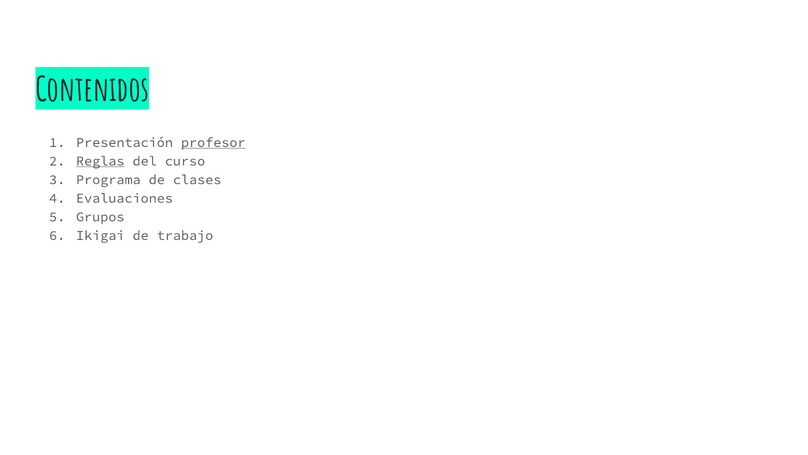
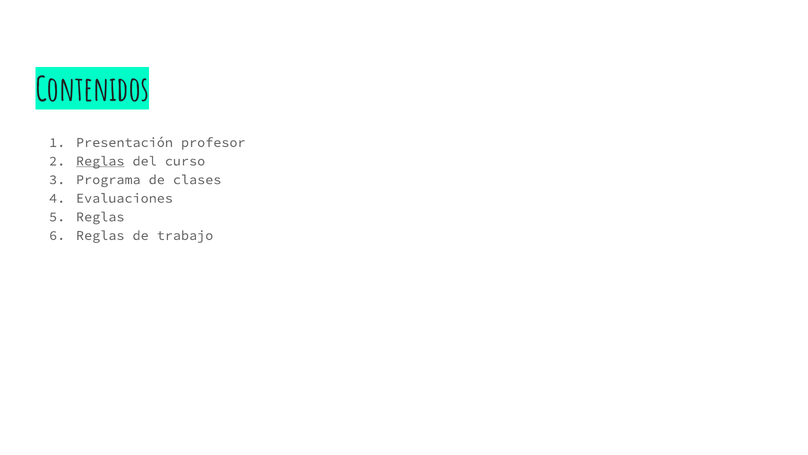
profesor underline: present -> none (213, 142)
Grupos: Grupos -> Reglas (100, 217)
Ikigai: Ikigai -> Reglas (100, 235)
